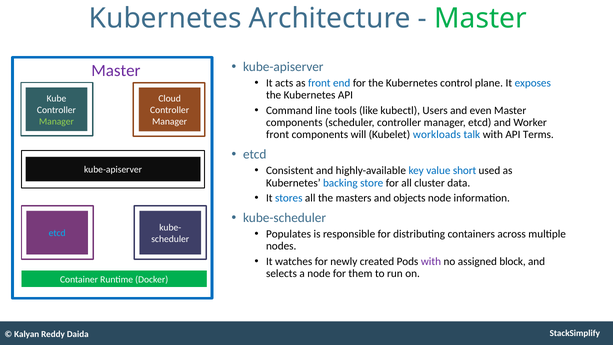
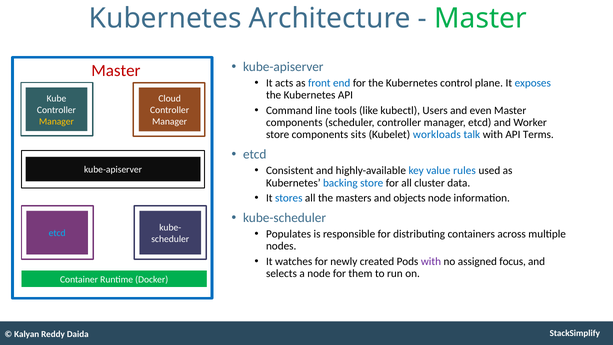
Master colour: purple -> red (116, 71)
Manager colour: light green -> yellow (56, 121)
front: front -> store (278, 135)
will: will -> sits (358, 135)
short: short -> rules (465, 171)
block: block -> focus (513, 261)
